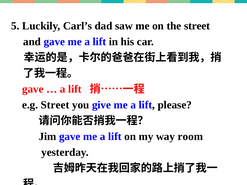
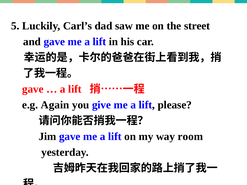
e.g Street: Street -> Again (55, 105)
